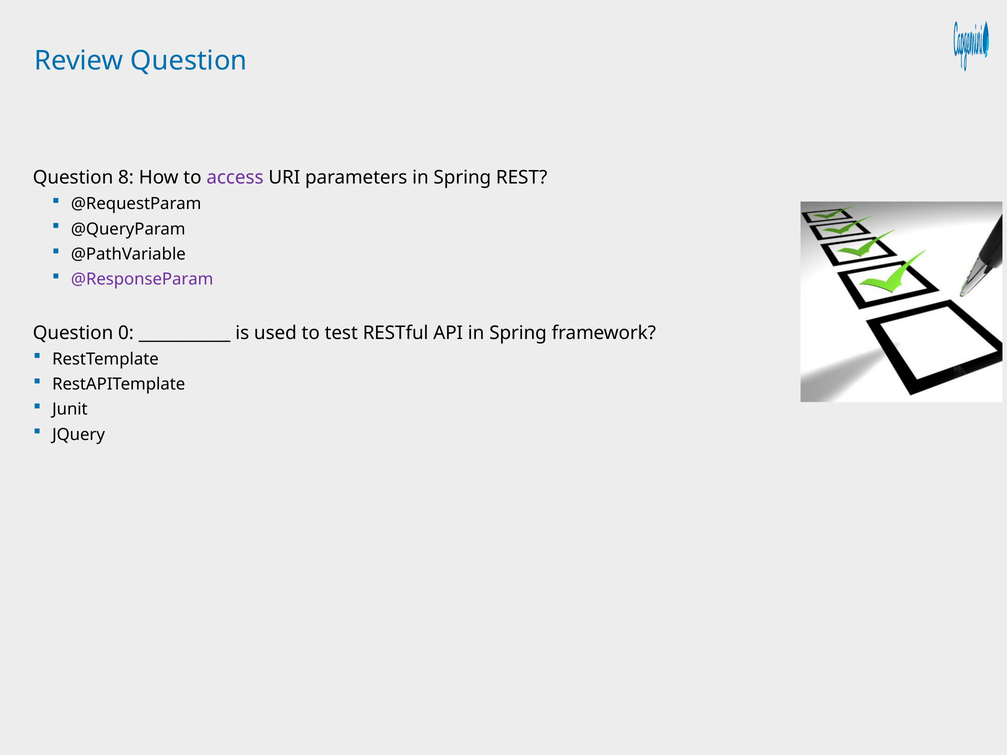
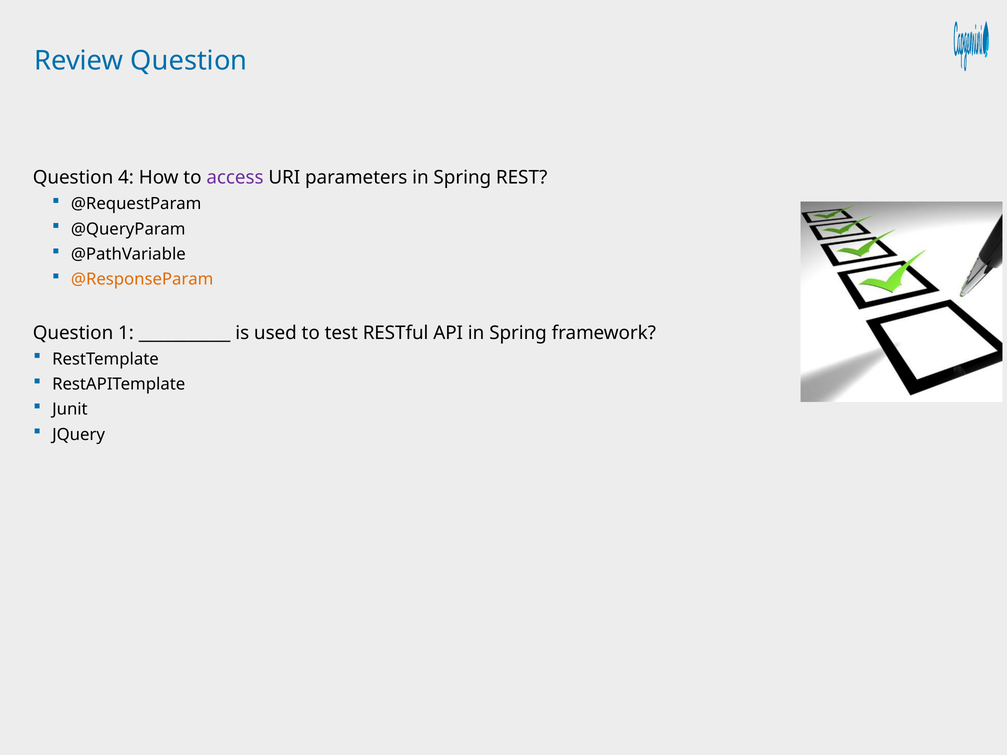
8: 8 -> 4 (126, 178)
@ResponseParam colour: purple -> orange (142, 279)
0: 0 -> 1 (126, 333)
